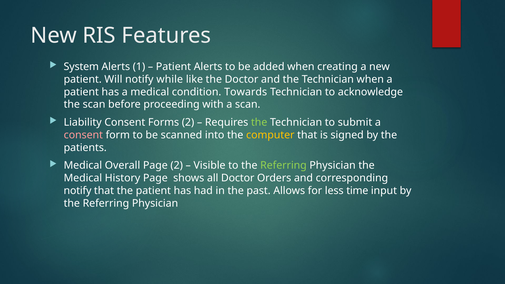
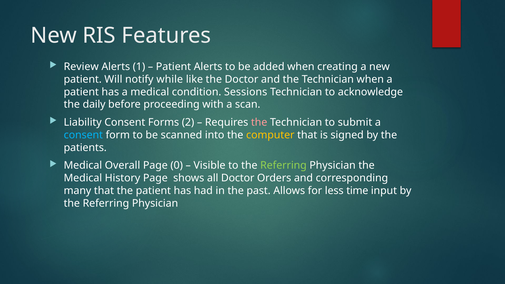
System: System -> Review (81, 67)
Towards: Towards -> Sessions (246, 92)
the scan: scan -> daily (94, 105)
the colour: light green -> pink (259, 122)
consent colour: pink -> light blue (83, 135)
Page 2: 2 -> 0 (177, 166)
notify: notify -> many (77, 191)
